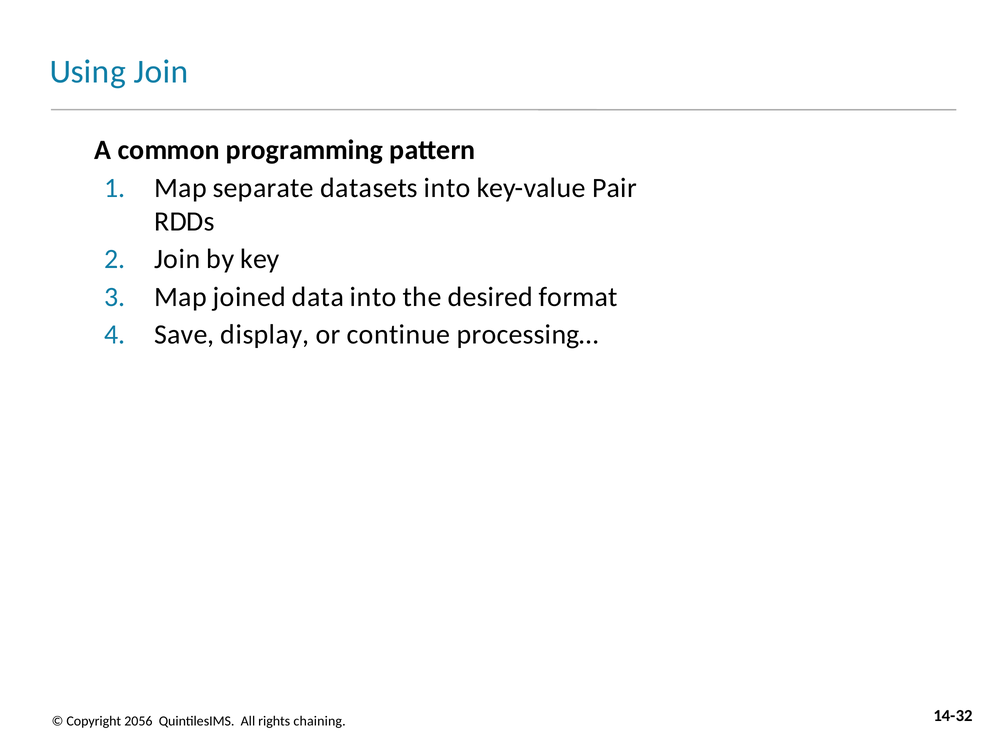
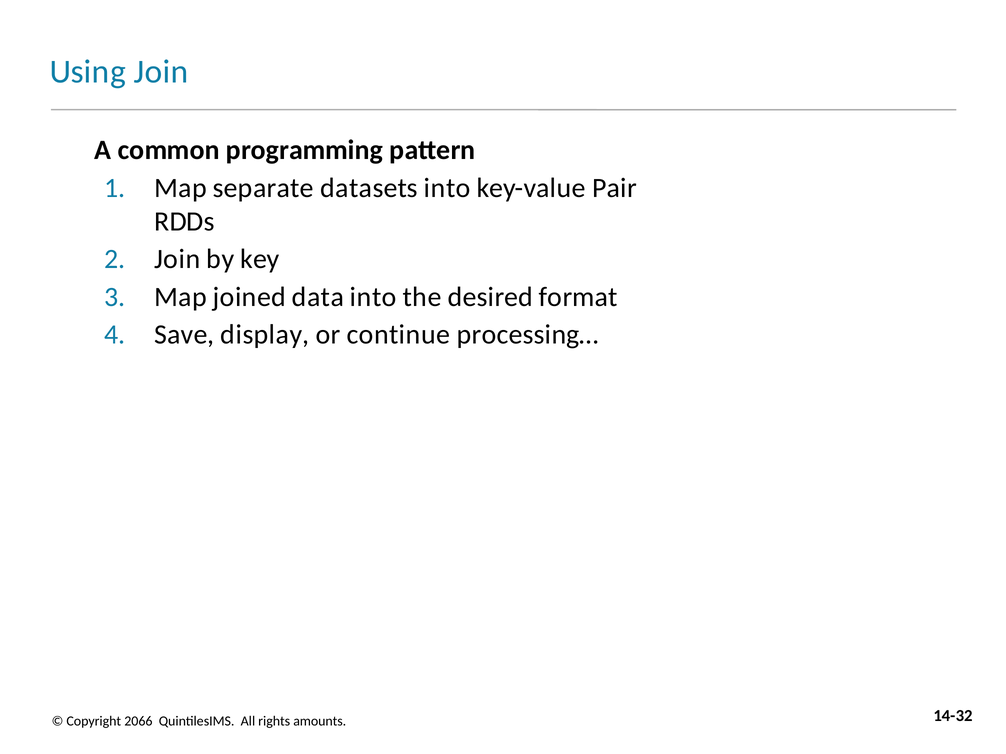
2056: 2056 -> 2066 (138, 722)
chaining: chaining -> amounts (320, 722)
